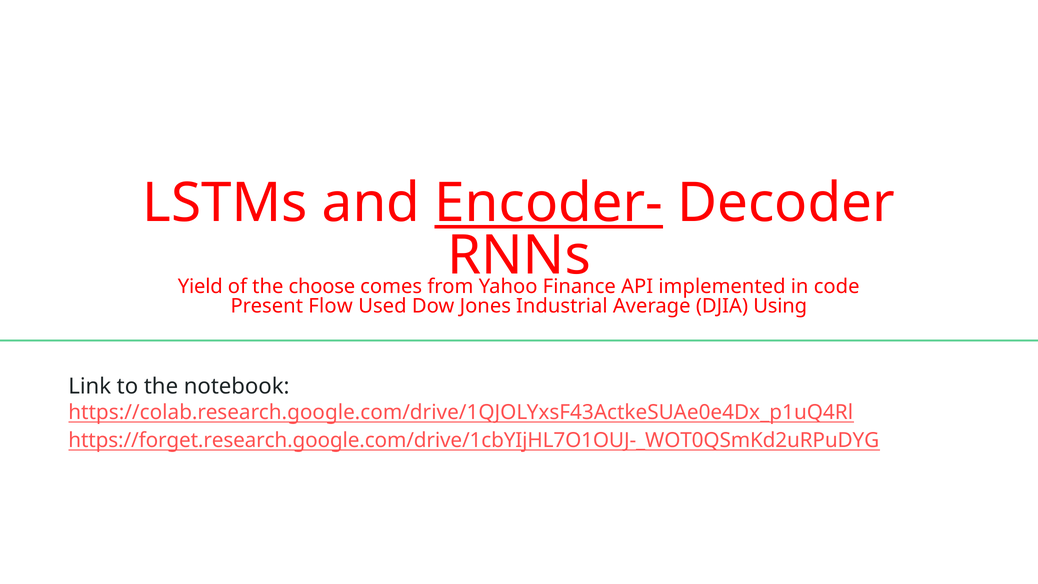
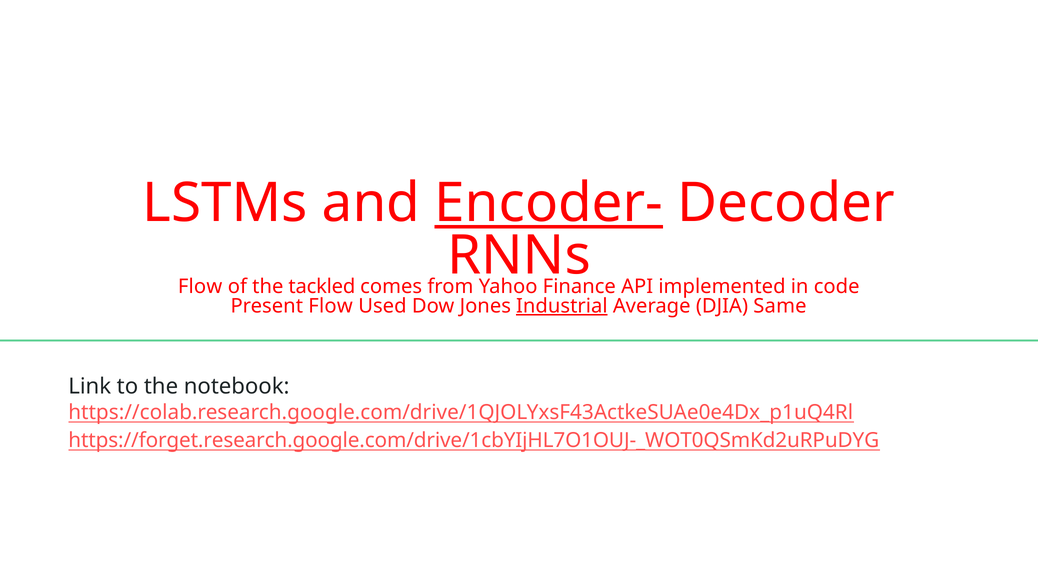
Yield: Yield -> Flow (200, 287)
choose: choose -> tackled (322, 287)
Industrial underline: none -> present (562, 306)
Using: Using -> Same (780, 306)
